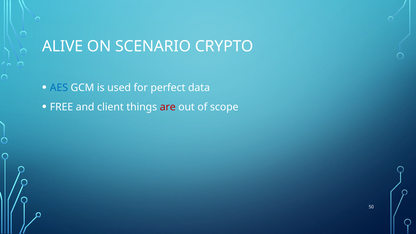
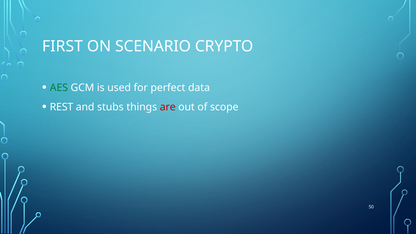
ALIVE: ALIVE -> FIRST (62, 46)
AES colour: blue -> green (59, 88)
FREE: FREE -> REST (62, 107)
client: client -> stubs (110, 107)
